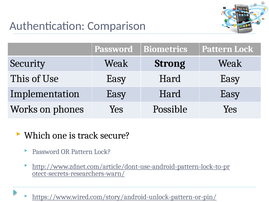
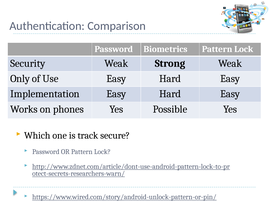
This: This -> Only (20, 79)
